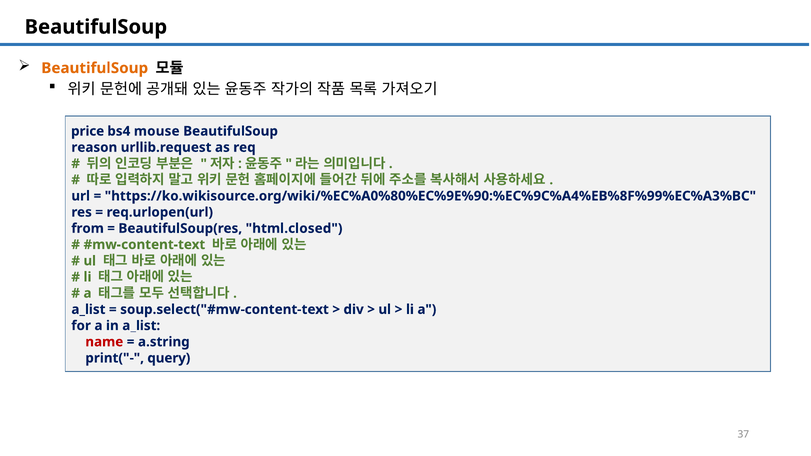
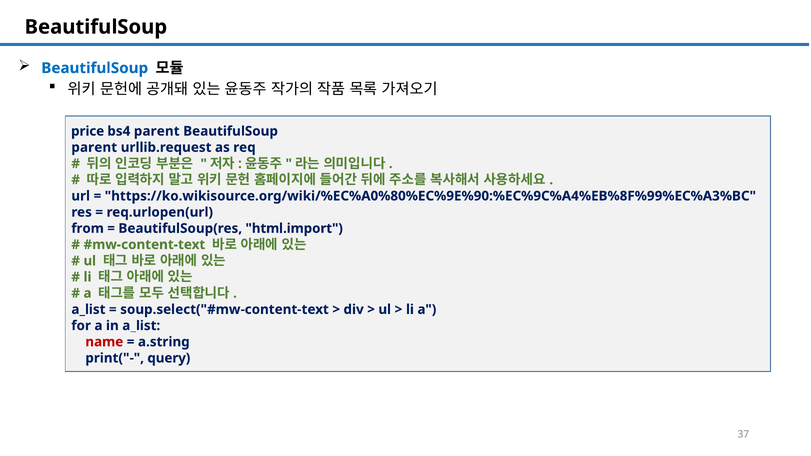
BeautifulSoup colour: orange -> blue (95, 68)
bs4 mouse: mouse -> parent (157, 131)
reason: reason -> parent (94, 147)
html.closed: html.closed -> html.import (294, 228)
